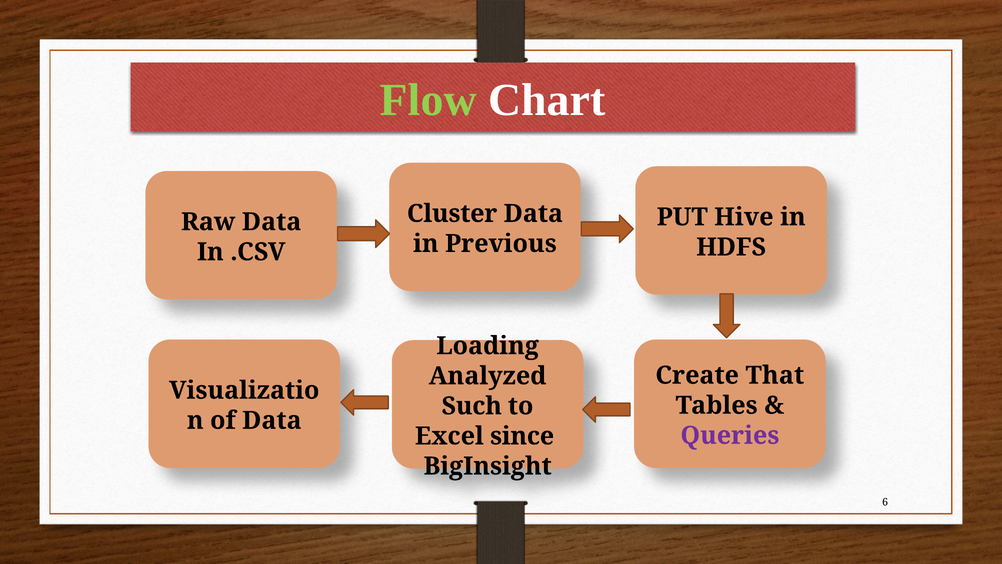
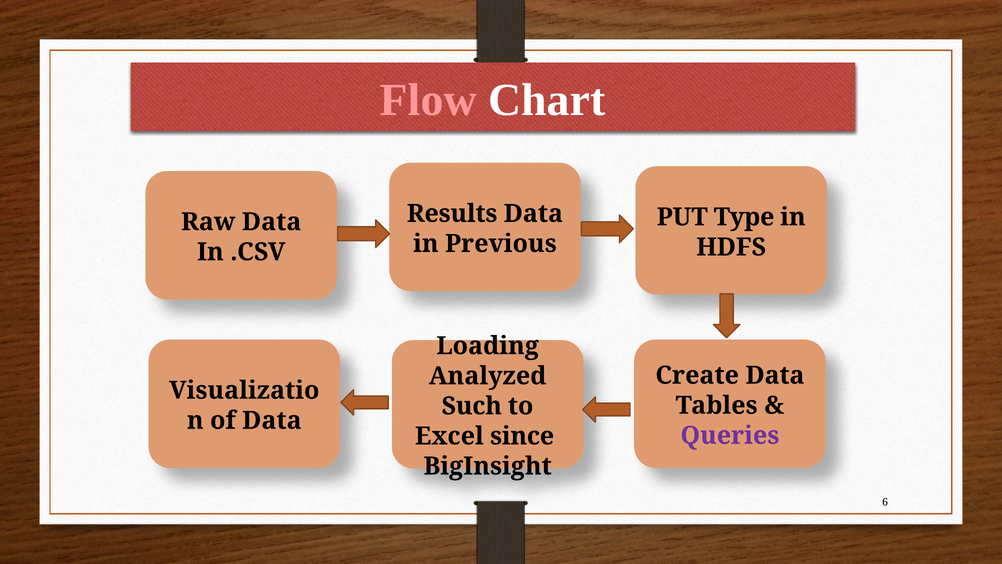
Flow colour: light green -> pink (428, 100)
Cluster: Cluster -> Results (452, 213)
Hive: Hive -> Type (744, 217)
Create That: That -> Data (775, 375)
